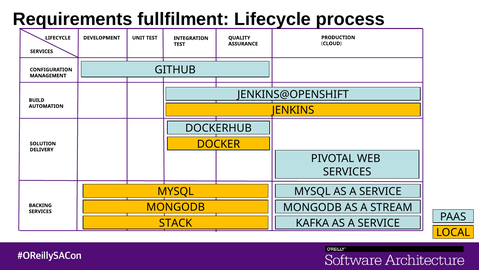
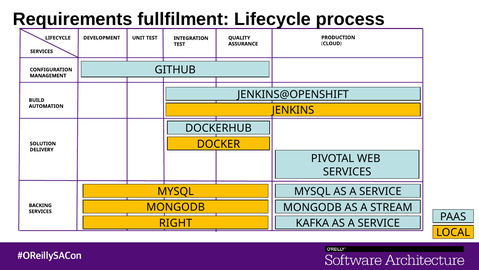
STACK: STACK -> RIGHT (176, 223)
